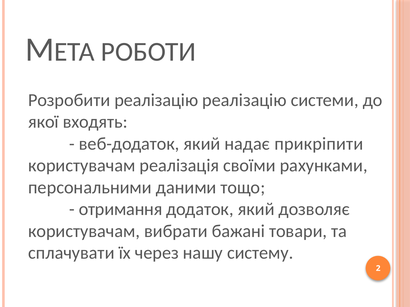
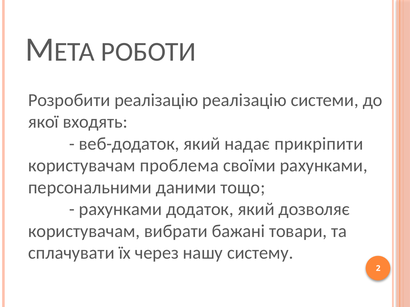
реалізація: реалізація -> проблема (179, 166)
отримання: отримання -> рахунками (121, 210)
